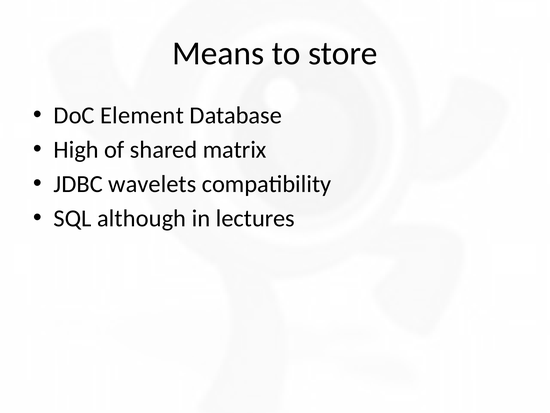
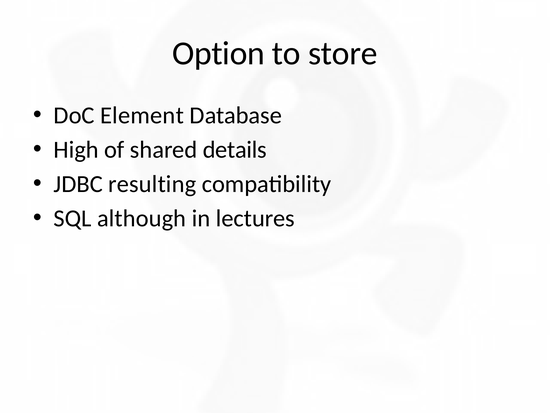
Means: Means -> Option (218, 53)
matrix: matrix -> details (235, 150)
wavelets: wavelets -> resulting (152, 184)
